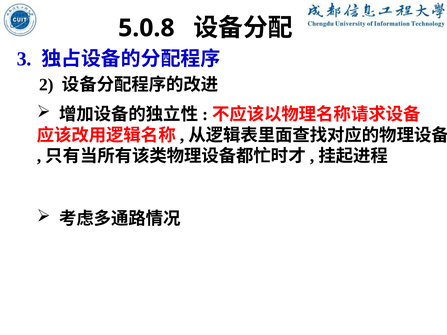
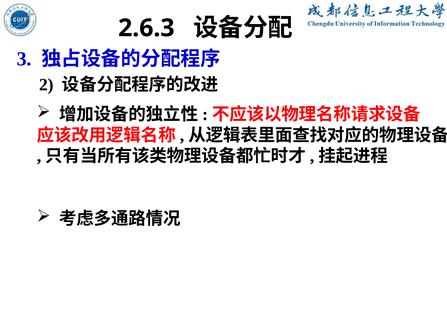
5.0.8: 5.0.8 -> 2.6.3 (146, 28)
